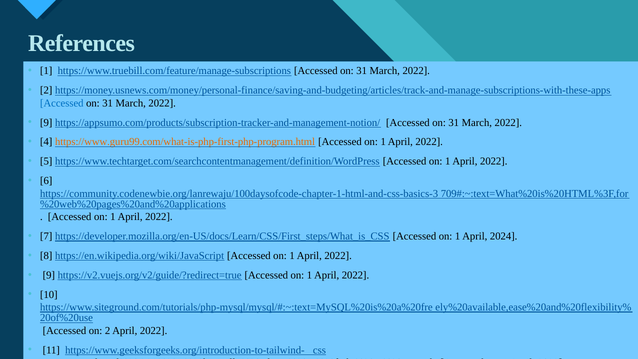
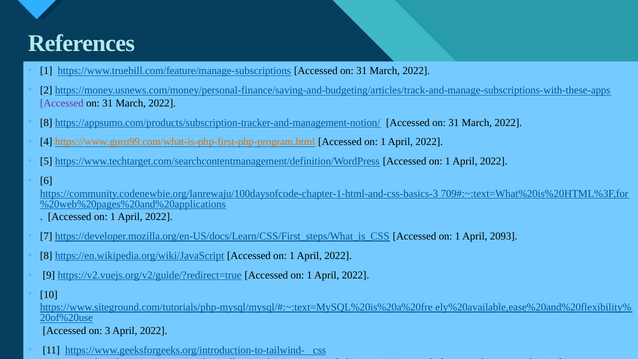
Accessed colour: blue -> purple (62, 103)
9: 9 -> 8 (46, 122)
2024: 2024 -> 2093 (504, 236)
on 2: 2 -> 3 (108, 331)
